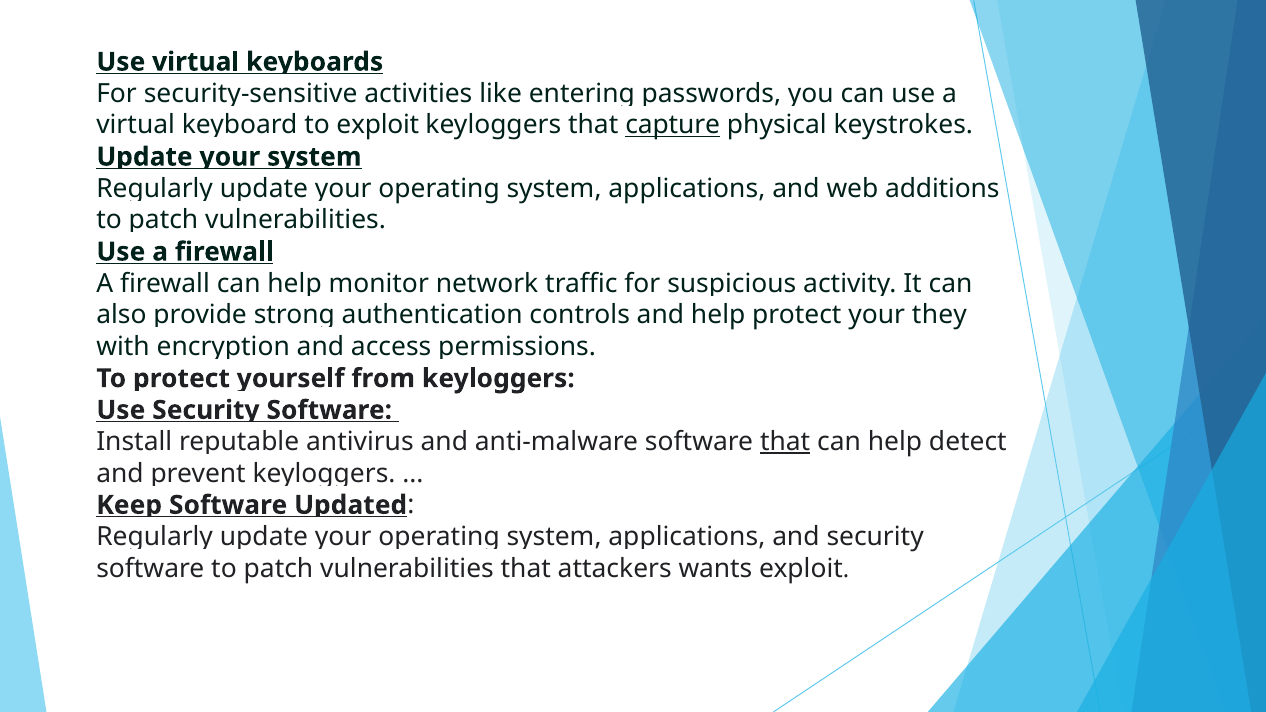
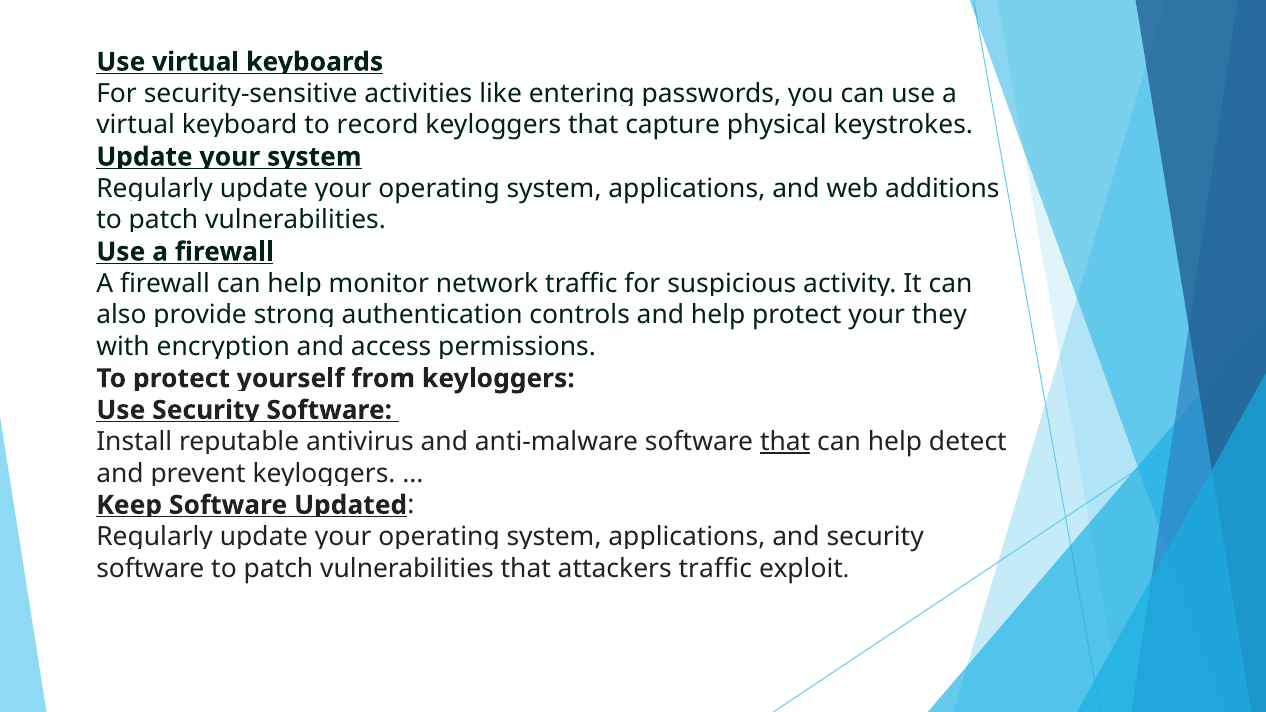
exploit: exploit -> record (378, 125)
capture underline: present -> none (673, 125)
attackers wants: wants -> traffic (715, 568)
